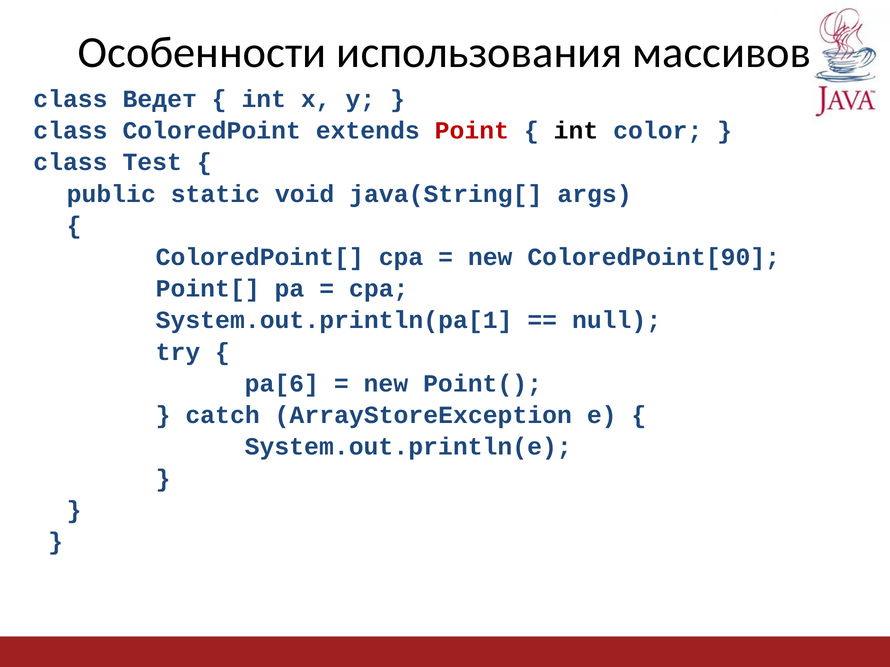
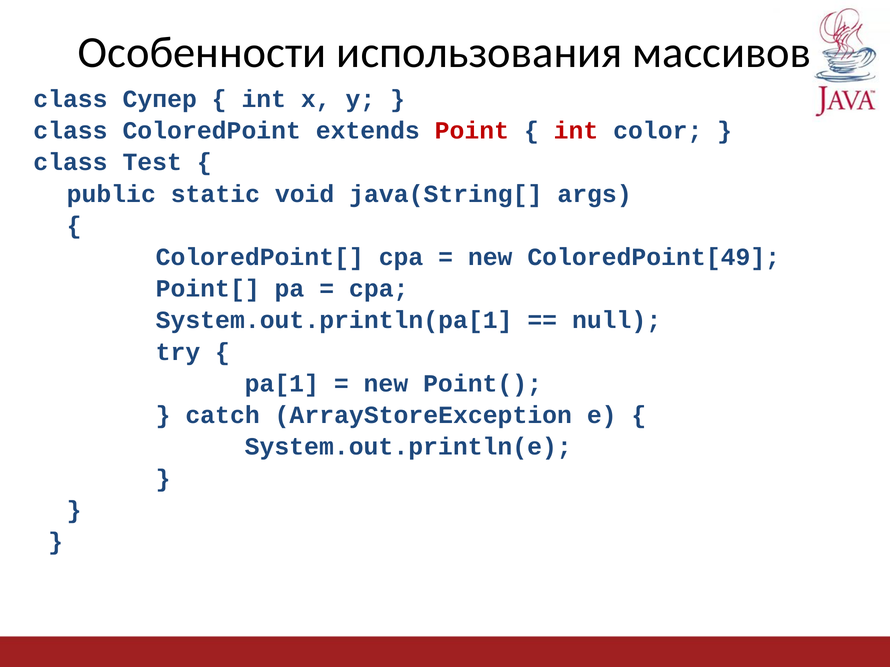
Ведет: Ведет -> Супер (160, 99)
int colour: black -> red (576, 131)
ColoredPoint[90: ColoredPoint[90 -> ColoredPoint[49 (654, 257)
pa[6: pa[6 -> pa[1 (282, 384)
